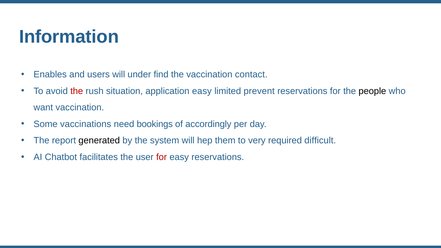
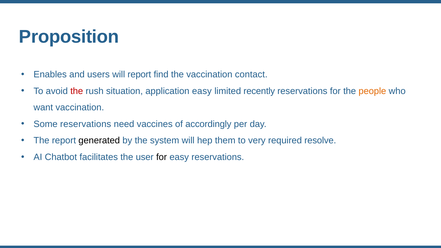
Information: Information -> Proposition (69, 37)
will under: under -> report (139, 75)
prevent: prevent -> recently (259, 91)
people colour: black -> orange (372, 91)
Some vaccinations: vaccinations -> reservations (86, 124)
bookings: bookings -> vaccines (155, 124)
difficult: difficult -> resolve (320, 141)
for colour: red -> black (162, 157)
